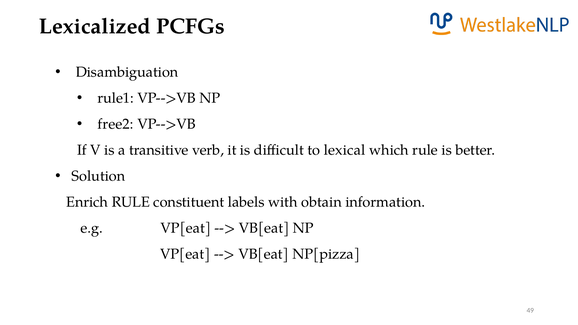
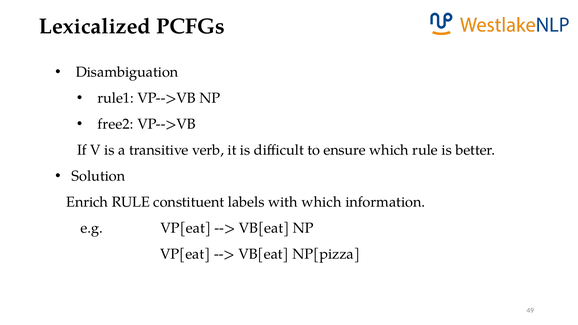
lexical: lexical -> ensure (345, 150)
with obtain: obtain -> which (321, 202)
